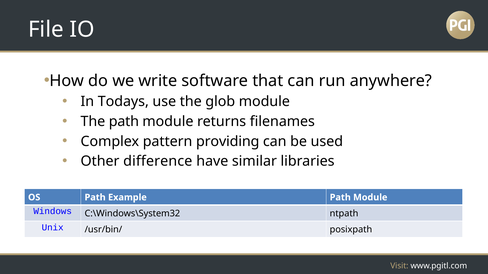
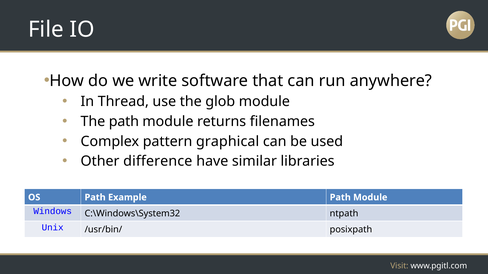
Todays: Todays -> Thread (123, 102)
providing: providing -> graphical (228, 142)
